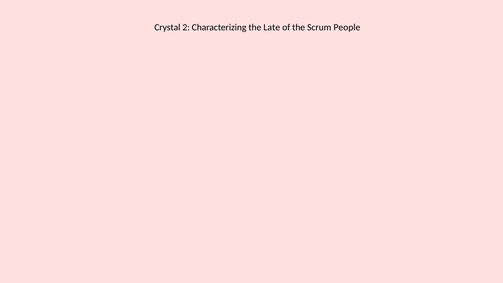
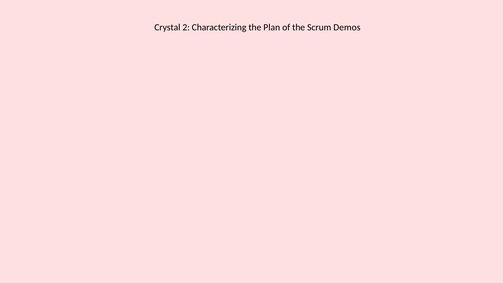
Late: Late -> Plan (272, 27)
People: People -> Demos (347, 27)
